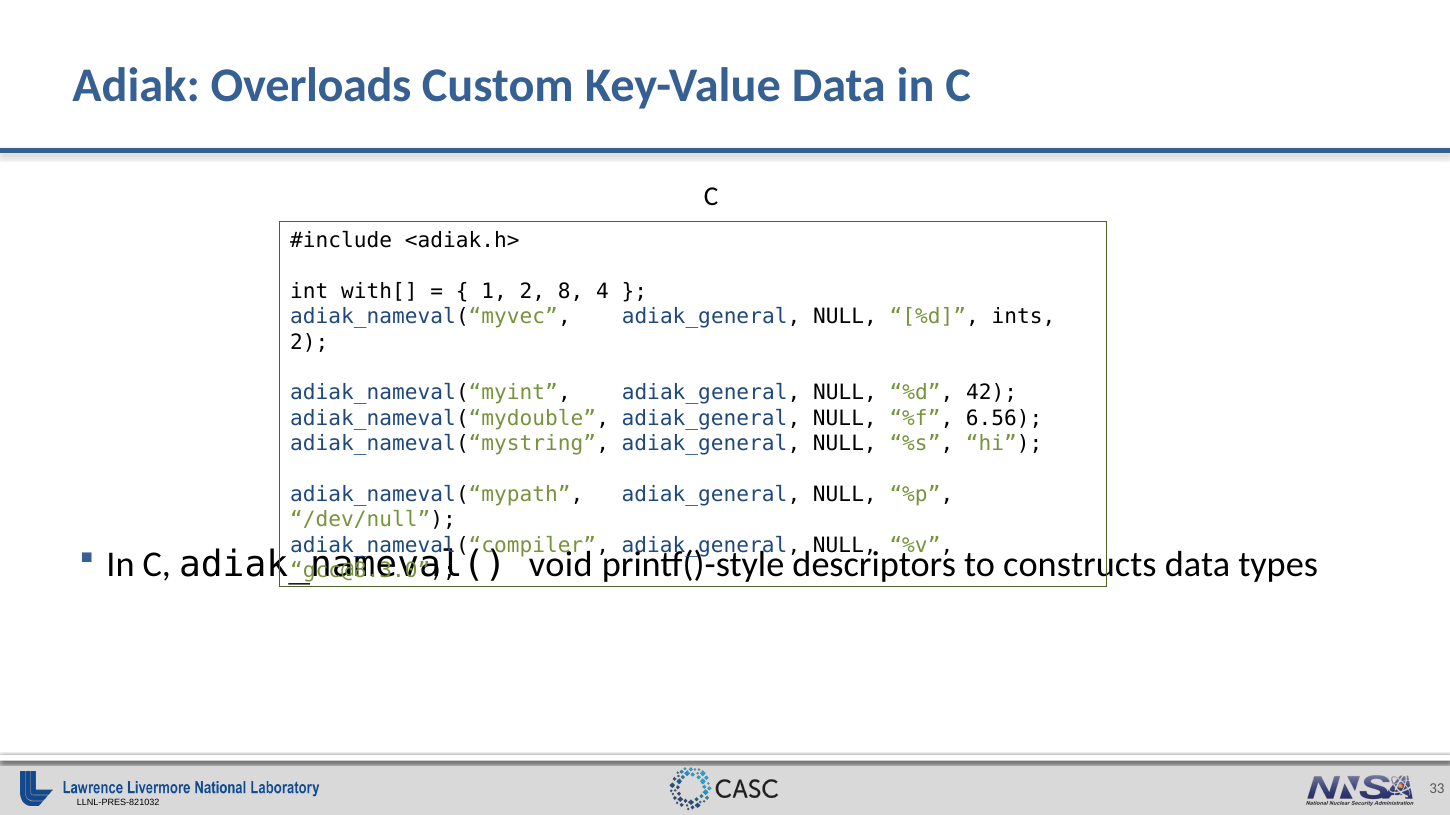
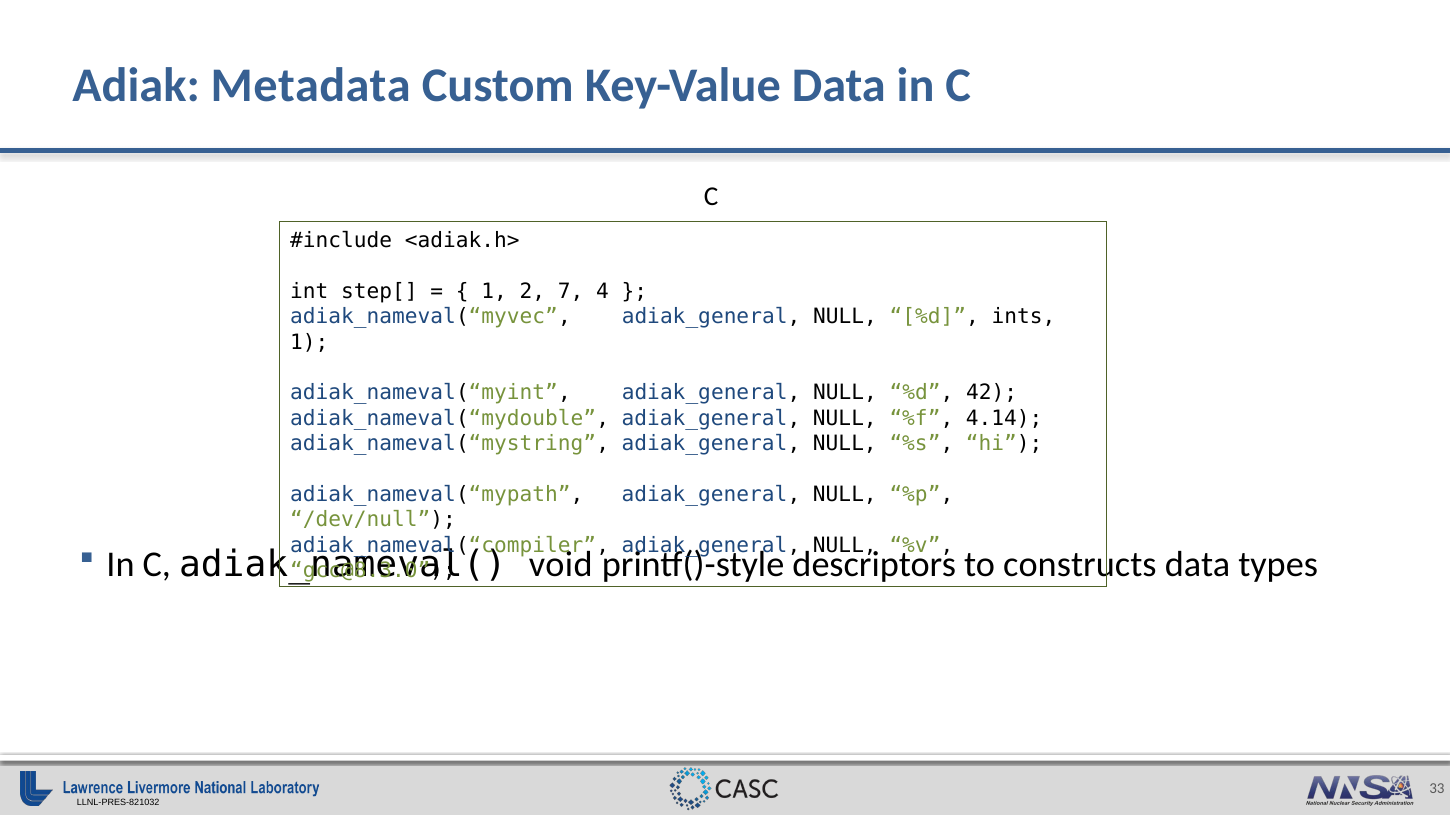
Overloads: Overloads -> Metadata (311, 86)
with[: with[ -> step[ (379, 292)
8: 8 -> 7 (571, 292)
2: 2 -> 1 (309, 342)
6.56: 6.56 -> 4.14 (1004, 419)
